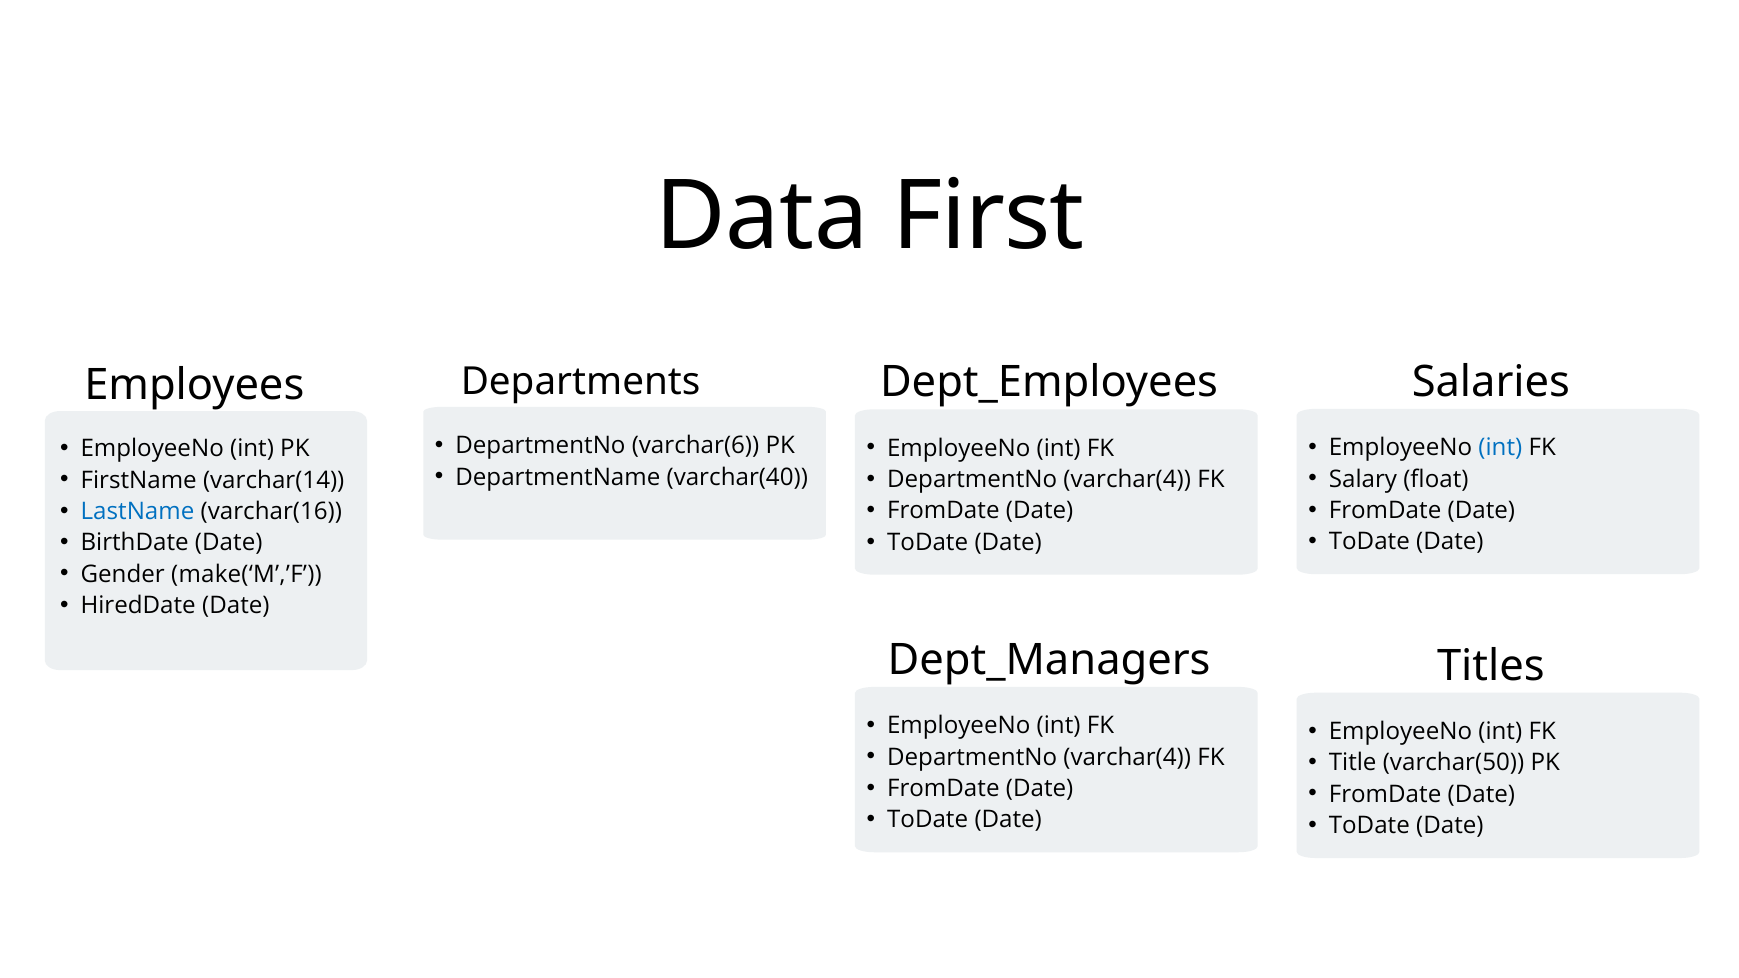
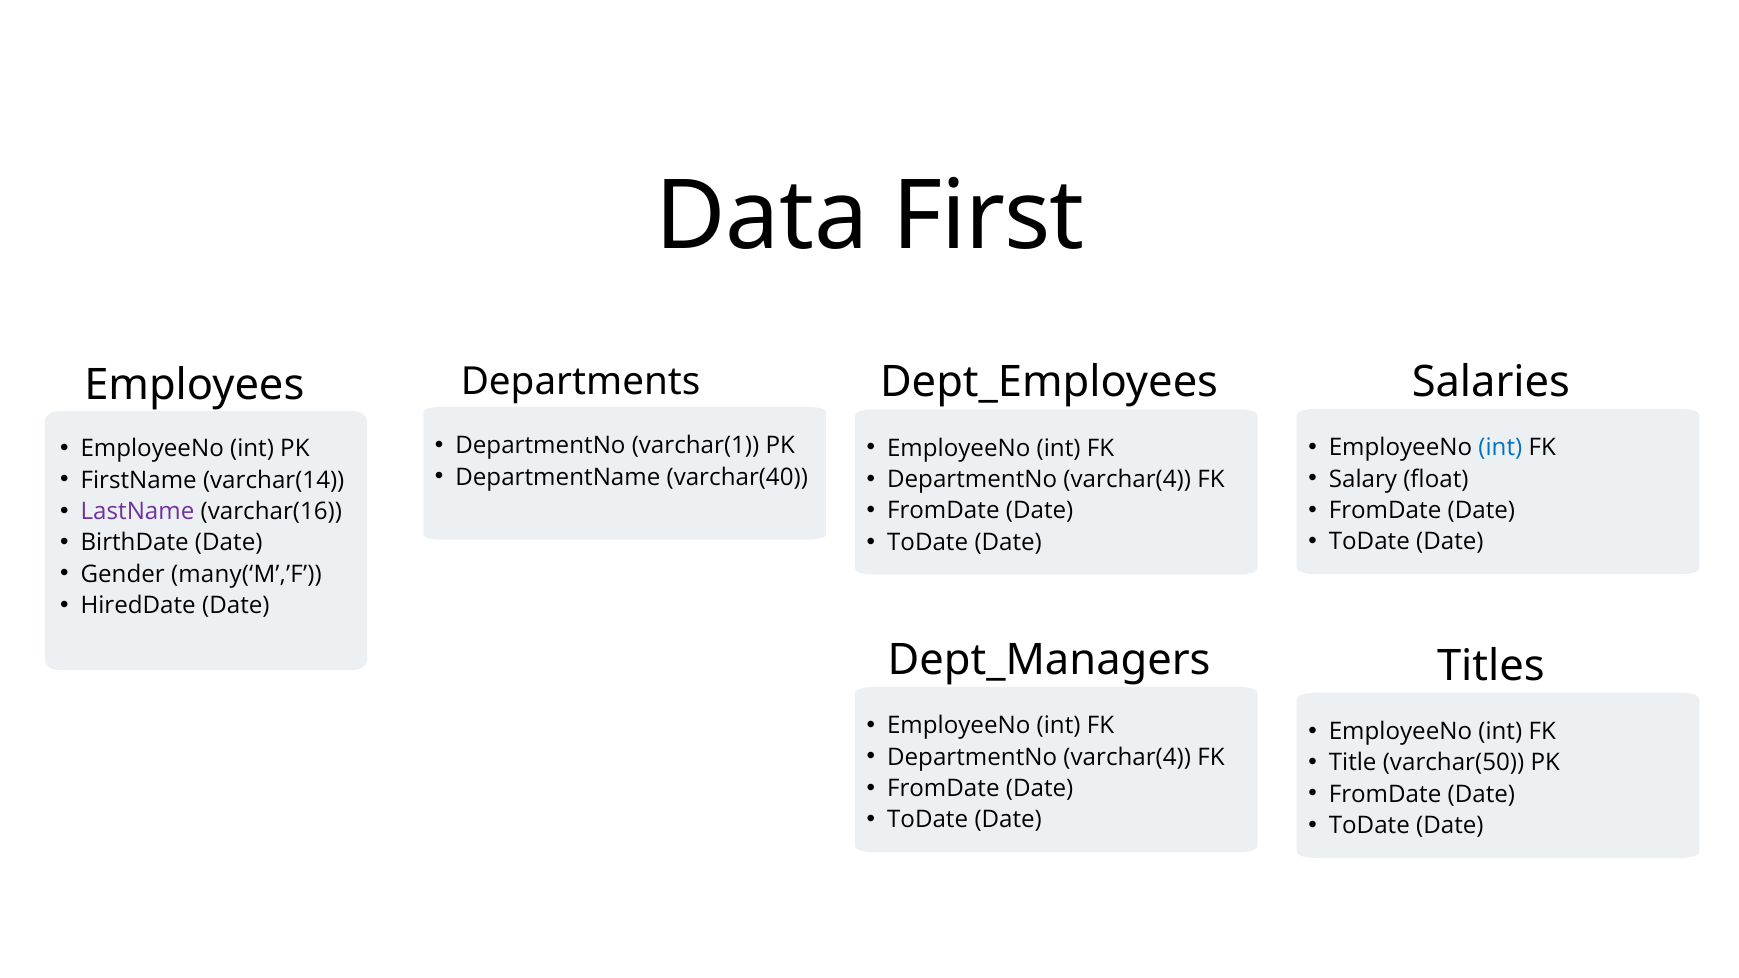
varchar(6: varchar(6 -> varchar(1 (695, 446)
LastName colour: blue -> purple (137, 512)
make(‘M’,’F: make(‘M’,’F -> many(‘M’,’F (246, 574)
